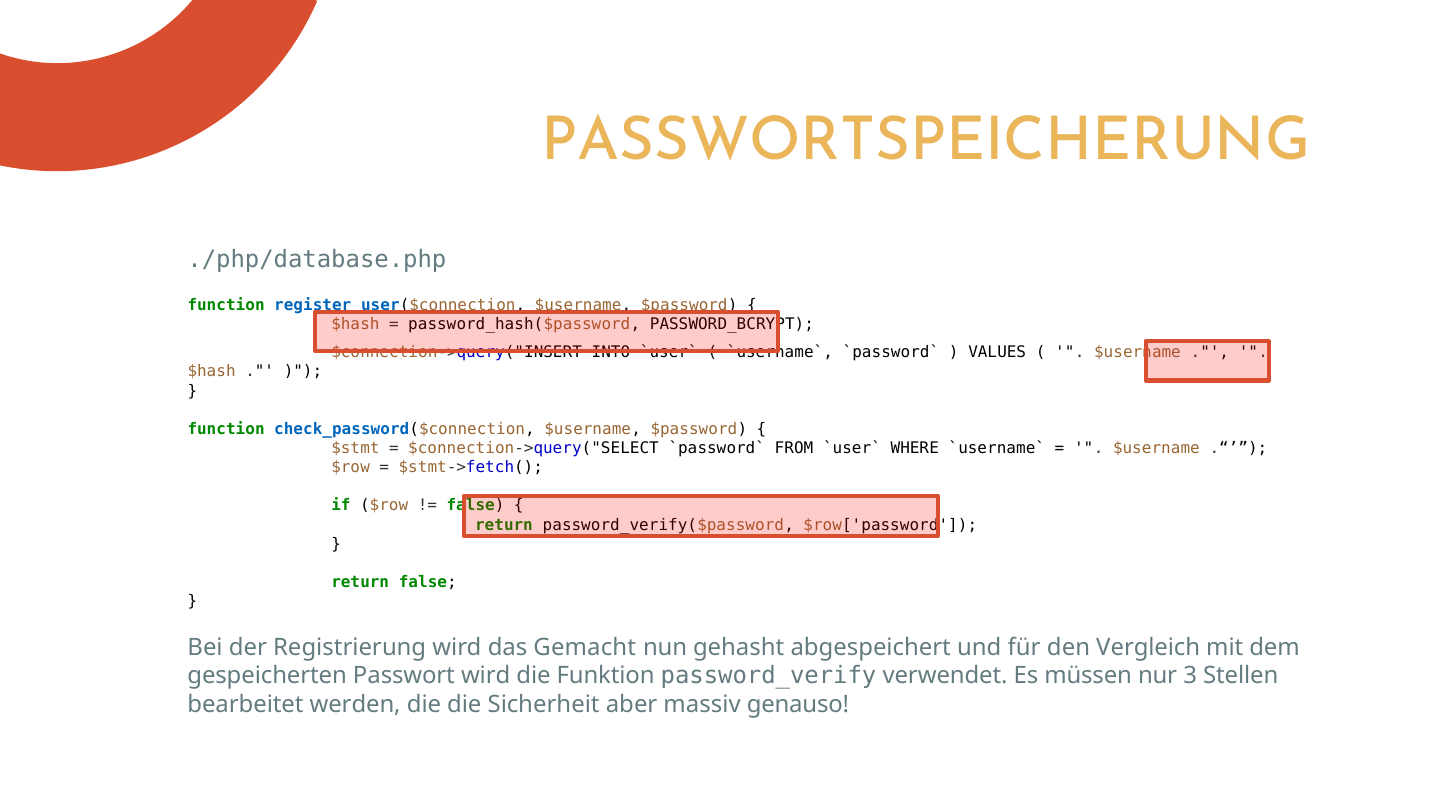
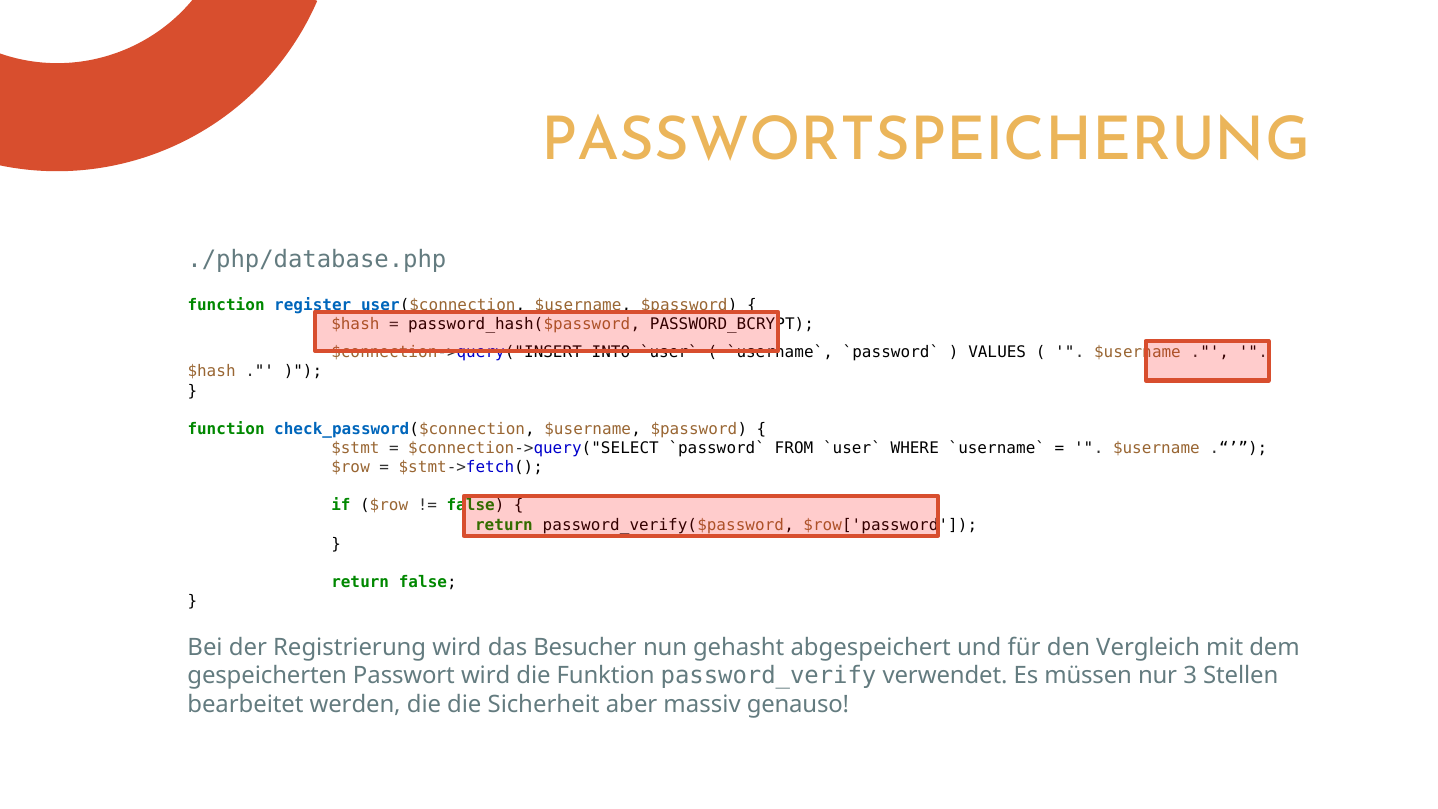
Gemacht: Gemacht -> Besucher (585, 647)
